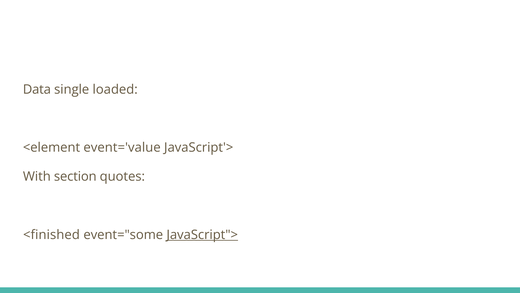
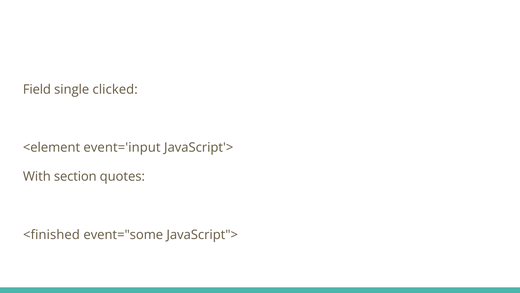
Data: Data -> Field (37, 89)
loaded: loaded -> clicked (115, 89)
event='value: event='value -> event='input (122, 147)
JavaScript"> underline: present -> none (202, 234)
